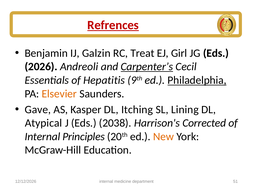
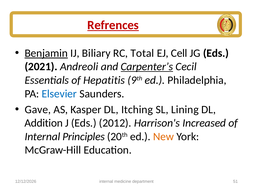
Benjamin underline: none -> present (46, 53)
Galzin: Galzin -> Biliary (96, 53)
Treat: Treat -> Total (142, 53)
Girl: Girl -> Cell (179, 53)
2026: 2026 -> 2021 (41, 67)
Philadelphia underline: present -> none (197, 80)
Elsevier colour: orange -> blue (59, 94)
Atypical: Atypical -> Addition (44, 123)
2038: 2038 -> 2012 (115, 123)
Corrected: Corrected -> Increased (204, 123)
